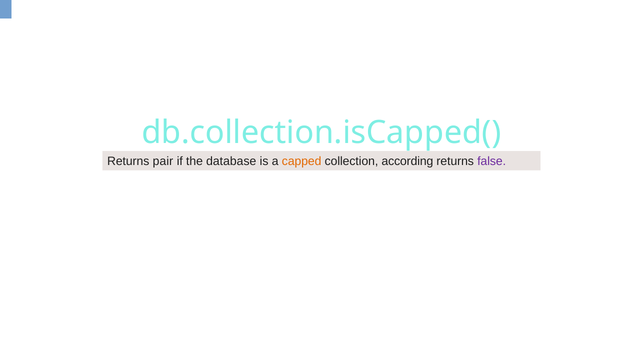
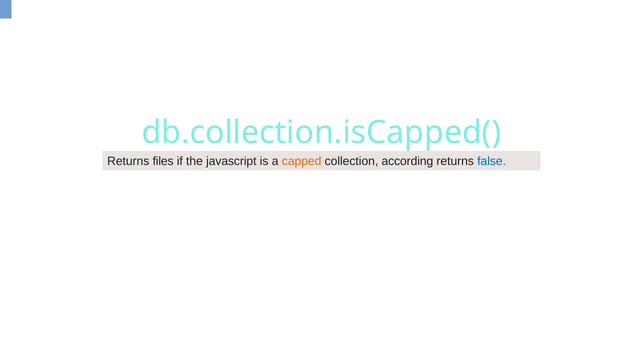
pair: pair -> files (163, 161)
database: database -> javascript (231, 161)
false colour: purple -> blue (492, 161)
